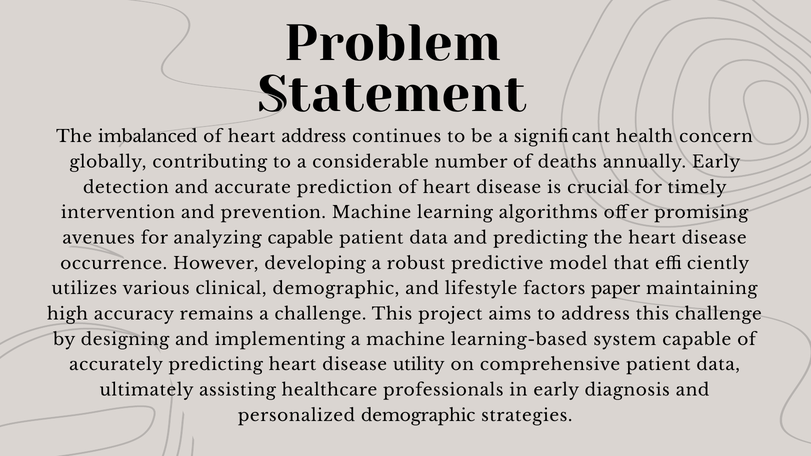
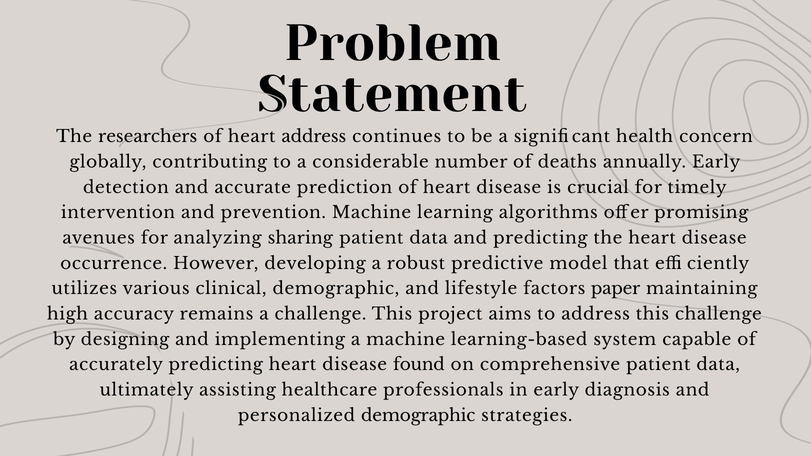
imbalanced: imbalanced -> researchers (148, 137)
analyzing capable: capable -> sharing (300, 238)
utility: utility -> found (419, 365)
